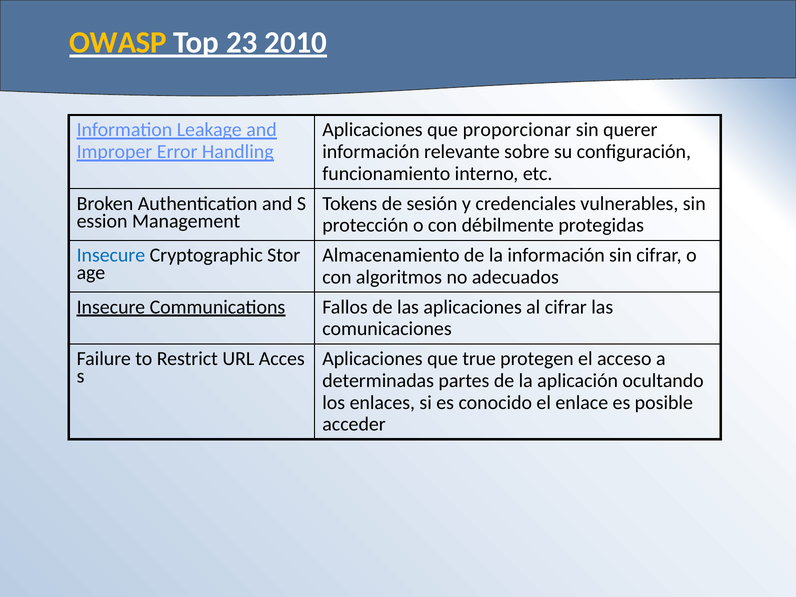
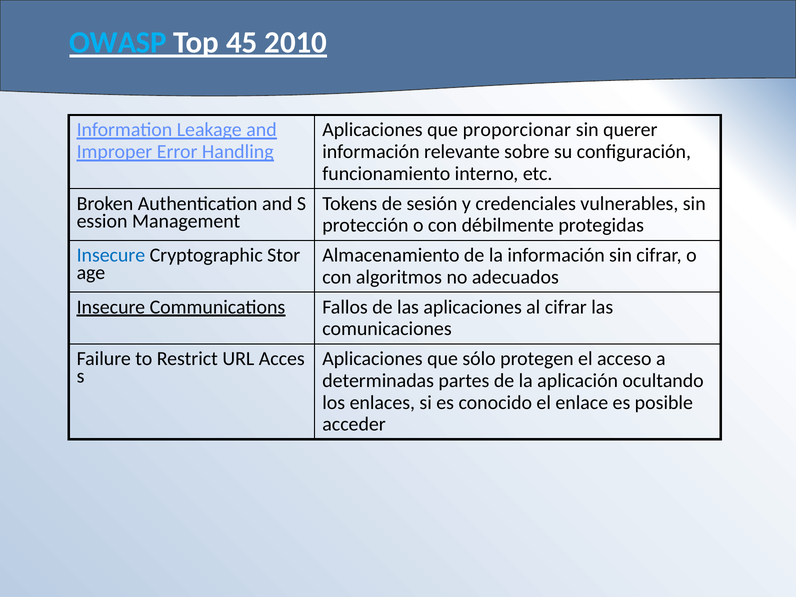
OWASP colour: yellow -> light blue (118, 43)
23: 23 -> 45 (242, 43)
true: true -> sólo (479, 359)
